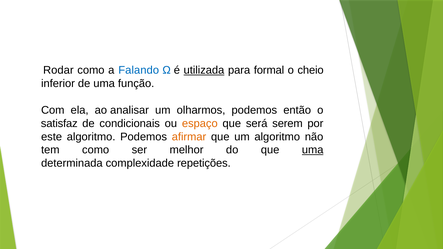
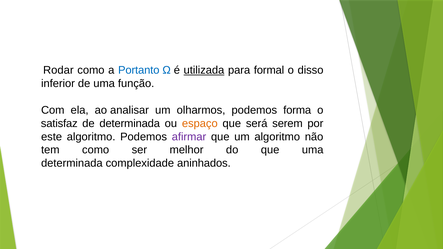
Falando: Falando -> Portanto (139, 70)
cheio: cheio -> disso (311, 70)
então: então -> forma (297, 110)
de condicionais: condicionais -> determinada (130, 124)
afirmar colour: orange -> purple (189, 137)
uma underline: present -> none (313, 150)
repetições: repetições -> aninhados (204, 163)
